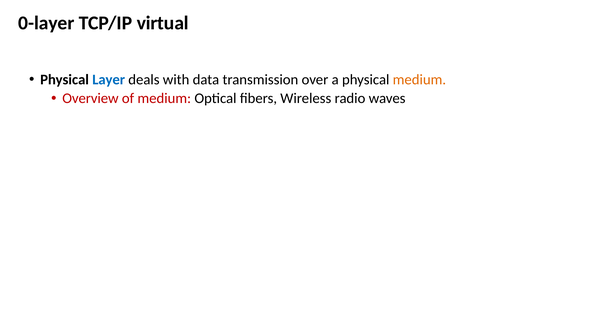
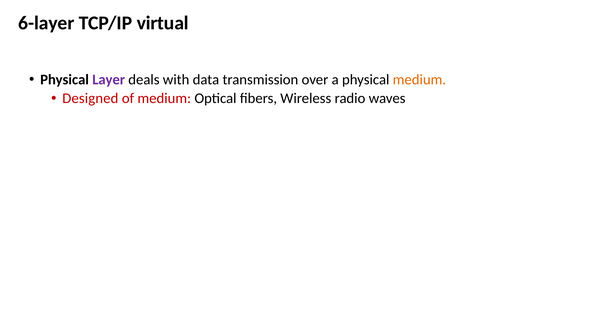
0-layer: 0-layer -> 6-layer (46, 23)
Layer colour: blue -> purple (109, 80)
Overview: Overview -> Designed (90, 99)
